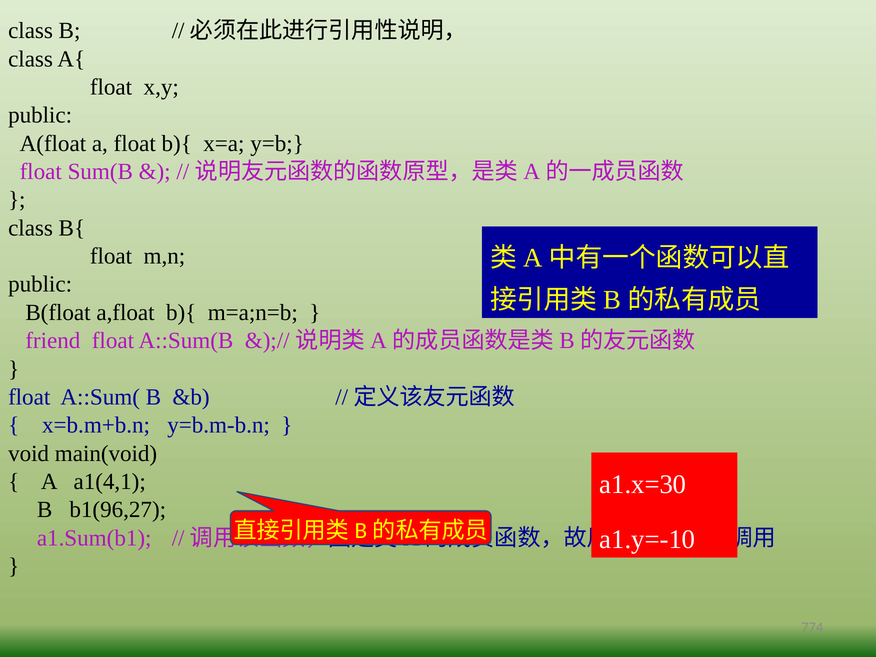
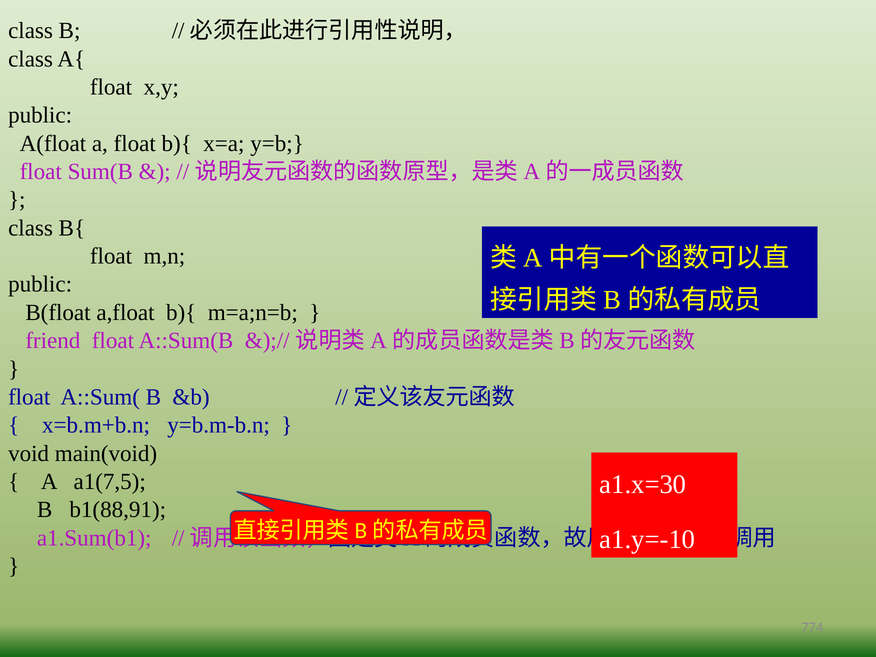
a1(4,1: a1(4,1 -> a1(7,5 (110, 482)
b1(96,27: b1(96,27 -> b1(88,91 (118, 510)
